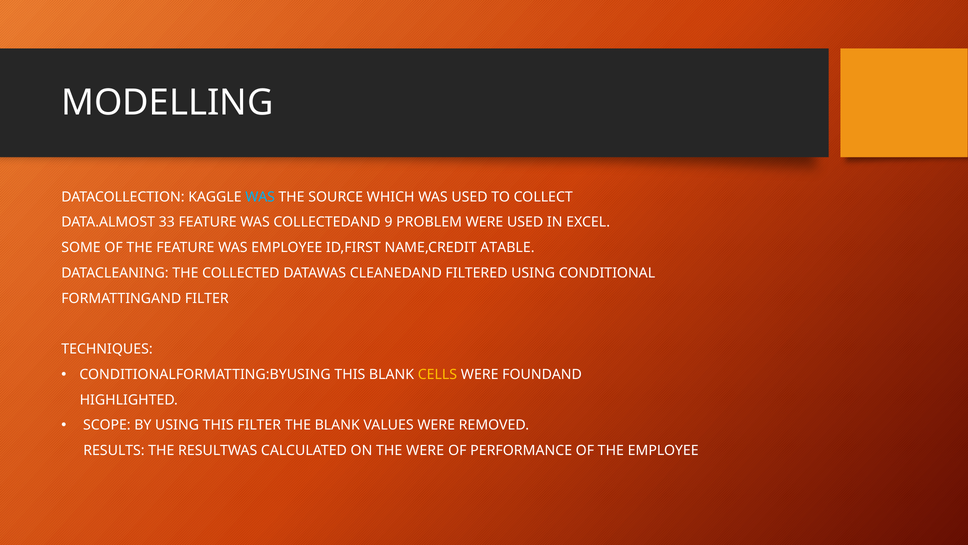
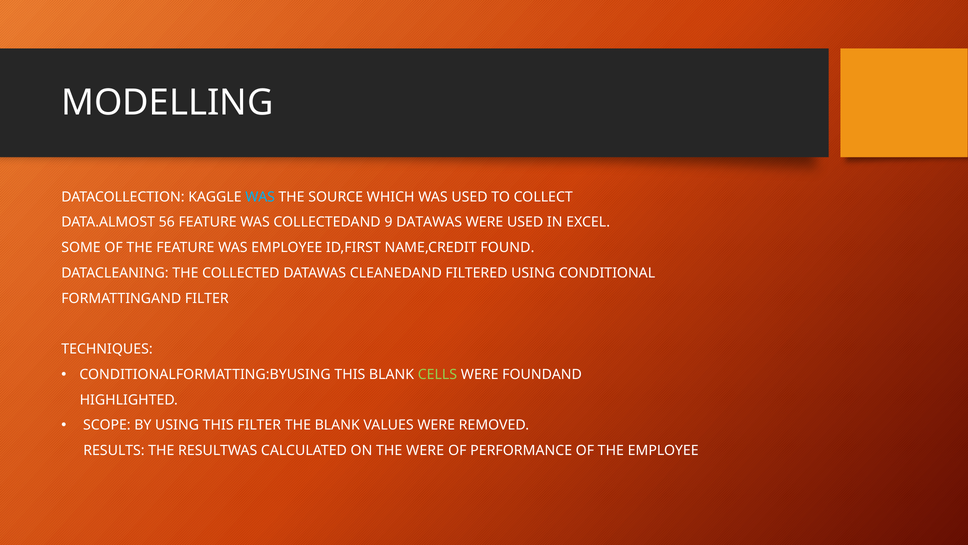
33: 33 -> 56 (167, 222)
9 PROBLEM: PROBLEM -> DATAWAS (429, 222)
ATABLE: ATABLE -> FOUND (507, 247)
CELLS colour: yellow -> light green (437, 374)
